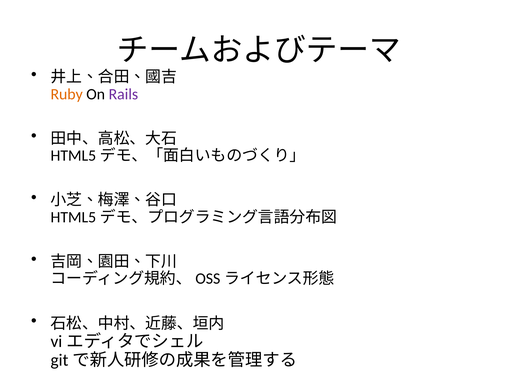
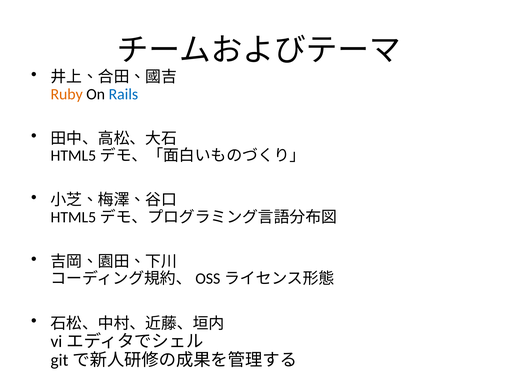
Rails colour: purple -> blue (123, 94)
